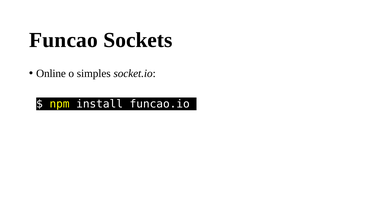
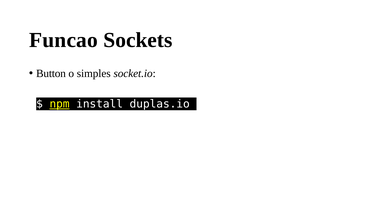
Online: Online -> Button (51, 74)
npm underline: none -> present (60, 104)
funcao.io: funcao.io -> duplas.io (160, 104)
